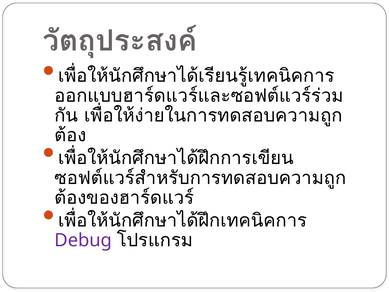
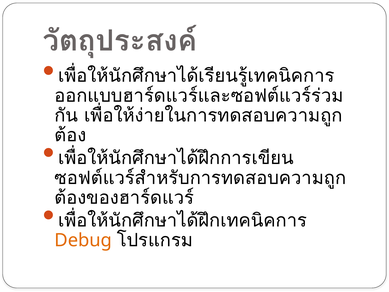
Debug colour: purple -> orange (83, 240)
